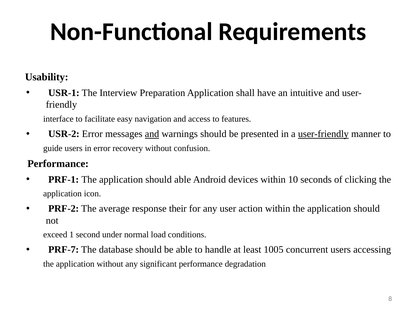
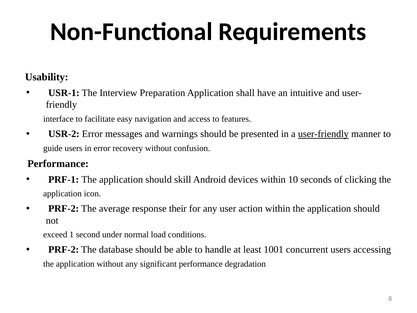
and underline: present -> none (152, 134)
should able: able -> skill (183, 179)
PRF-7: PRF-7 -> PRF-2 (64, 250)
1005: 1005 -> 1001 (274, 250)
